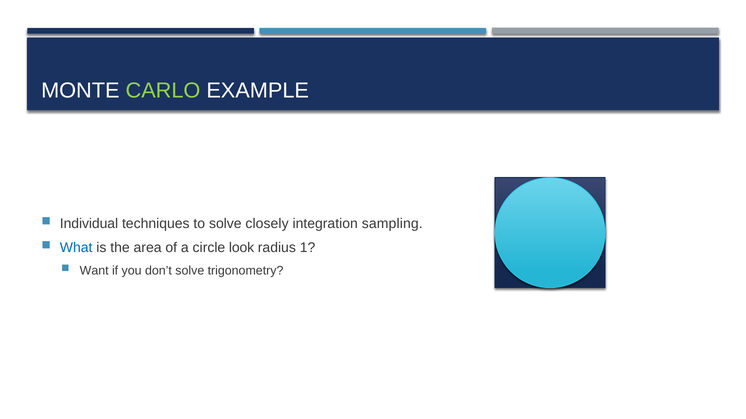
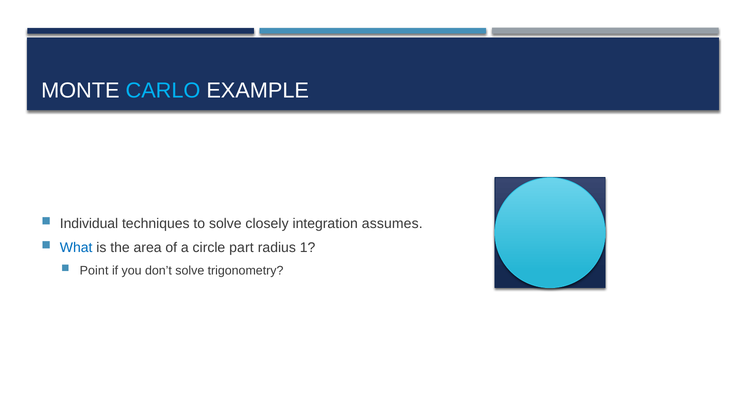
CARLO colour: light green -> light blue (163, 91)
sampling: sampling -> assumes (392, 224)
look: look -> part (241, 248)
Want: Want -> Point (94, 271)
